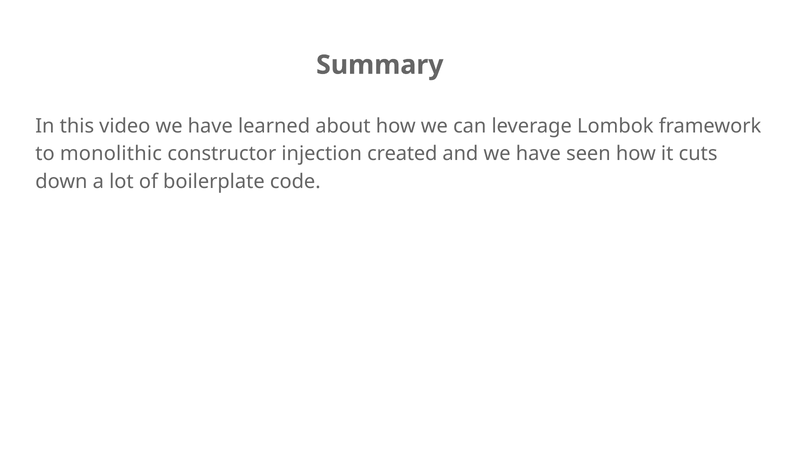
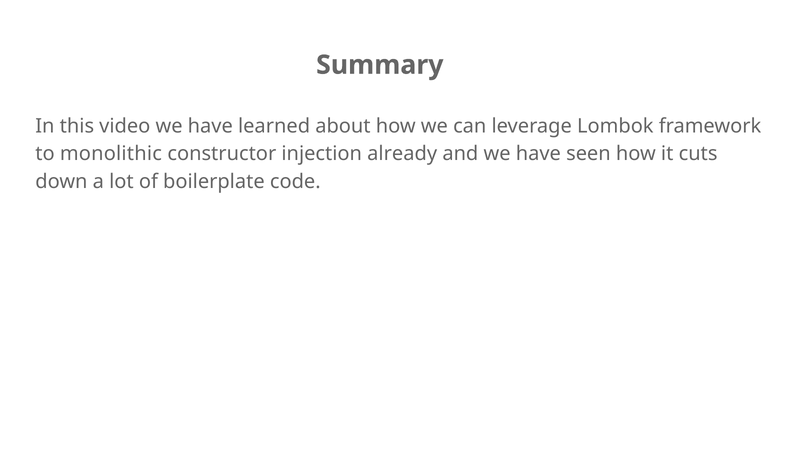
created: created -> already (402, 154)
